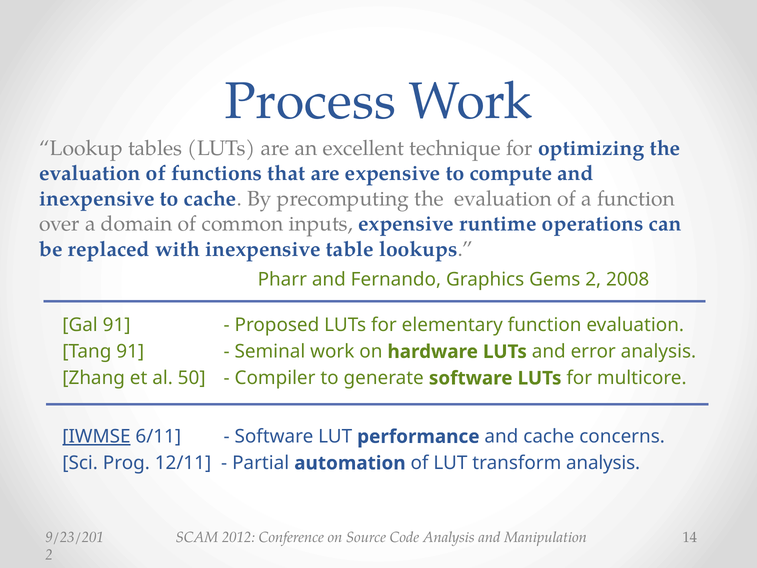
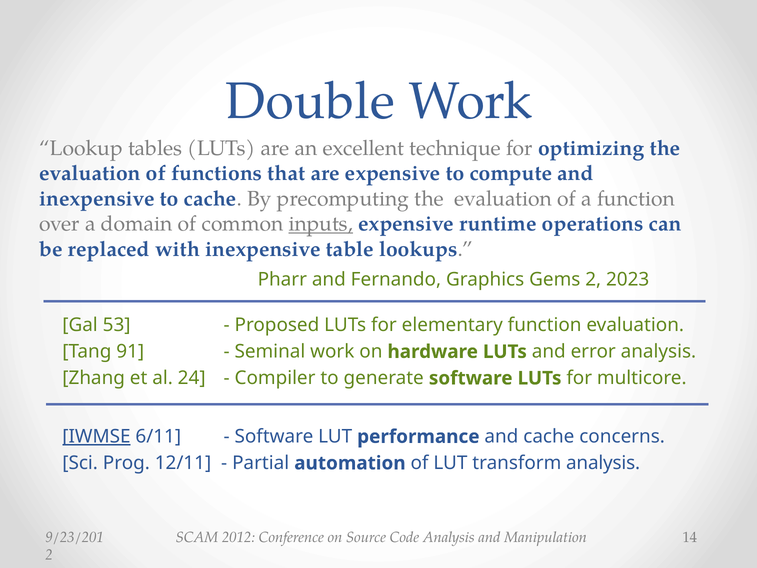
Process: Process -> Double (310, 101)
inputs underline: none -> present (321, 224)
2008: 2008 -> 2023 (628, 279)
Gal 91: 91 -> 53 (117, 325)
50: 50 -> 24 (192, 378)
